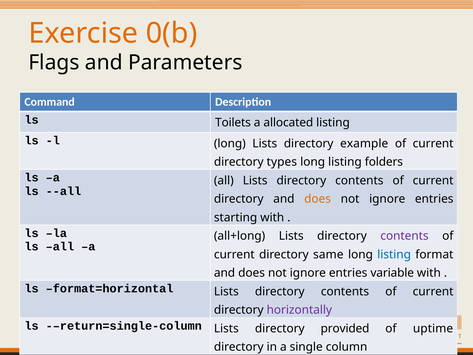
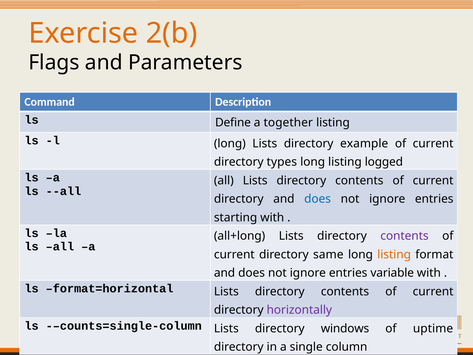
0(b: 0(b -> 2(b (172, 33)
Toilets: Toilets -> Define (233, 122)
allocated: allocated -> together (288, 122)
folders: folders -> logged (384, 162)
does colour: orange -> blue (318, 199)
listing colour: blue -> orange (394, 254)
-–return=single-column: -–return=single-column -> -–counts=single-column (124, 326)
provided: provided -> windows (345, 328)
